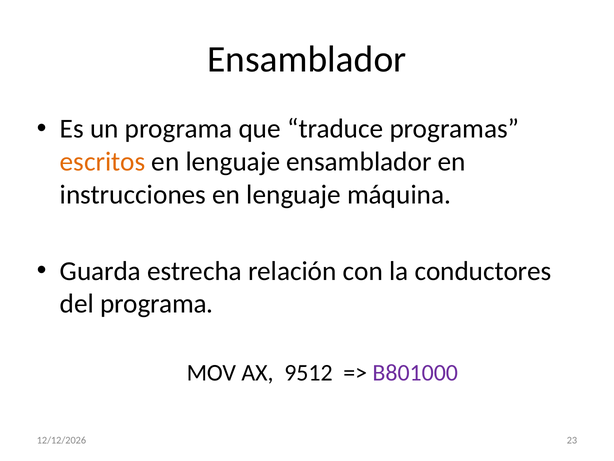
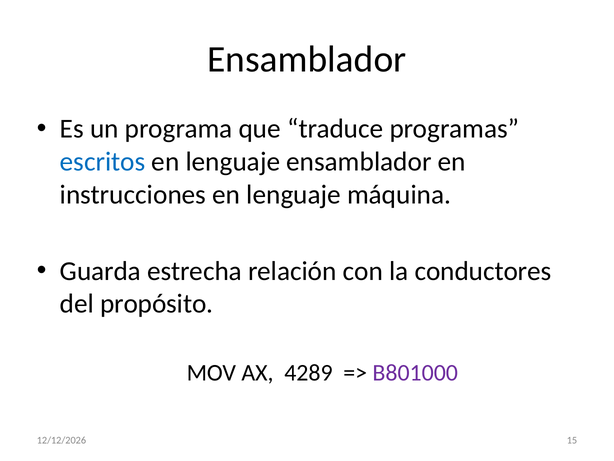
escritos colour: orange -> blue (103, 162)
del programa: programa -> propósito (157, 304)
9512: 9512 -> 4289 (308, 372)
23: 23 -> 15 (572, 440)
